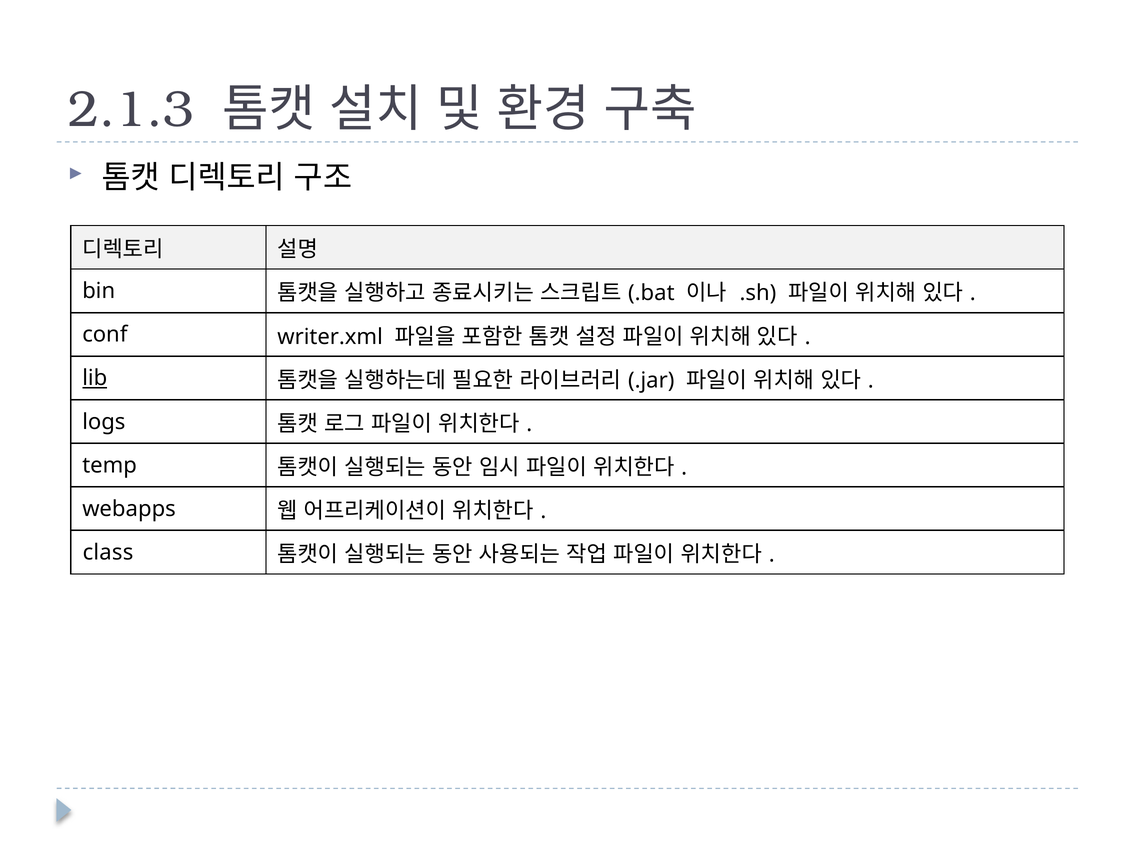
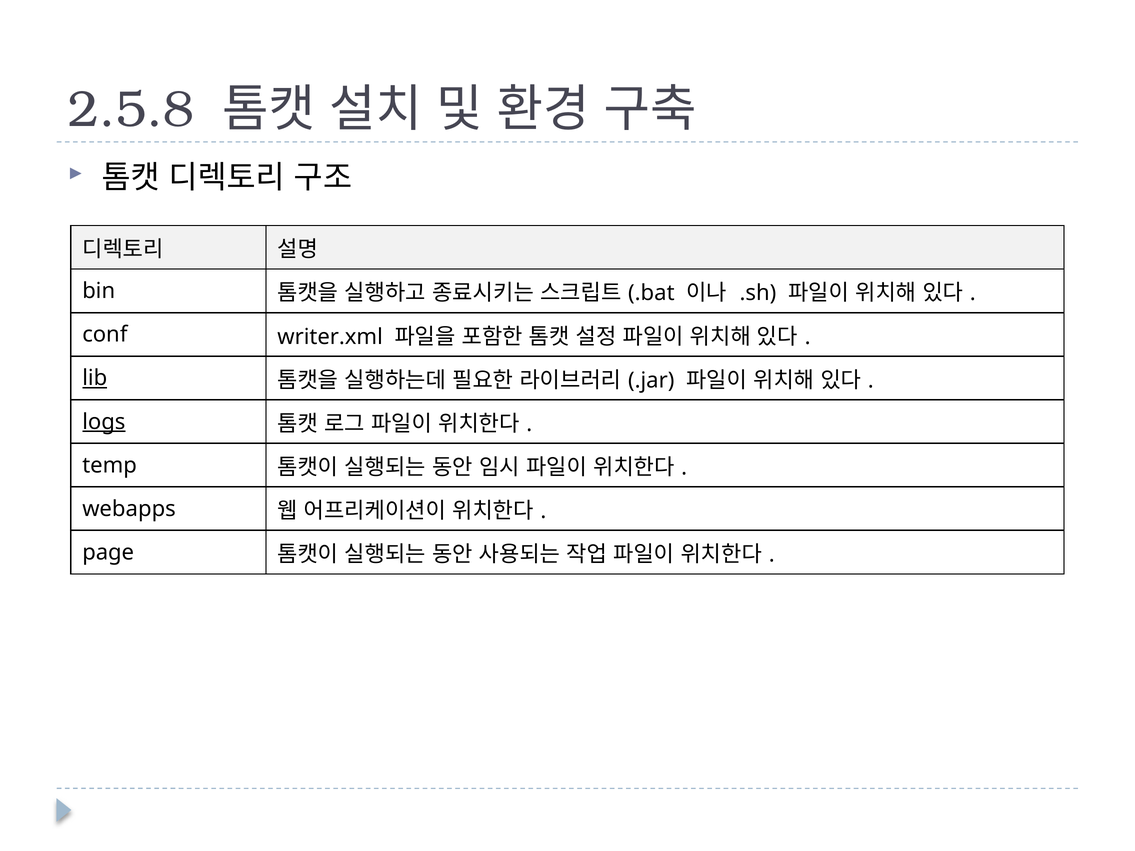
2.1.3: 2.1.3 -> 2.5.8 (131, 109)
logs underline: none -> present (104, 422)
class: class -> page (108, 553)
